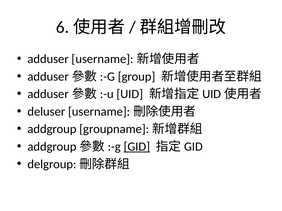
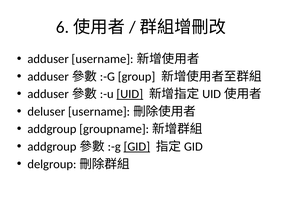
UID underline: none -> present (130, 94)
